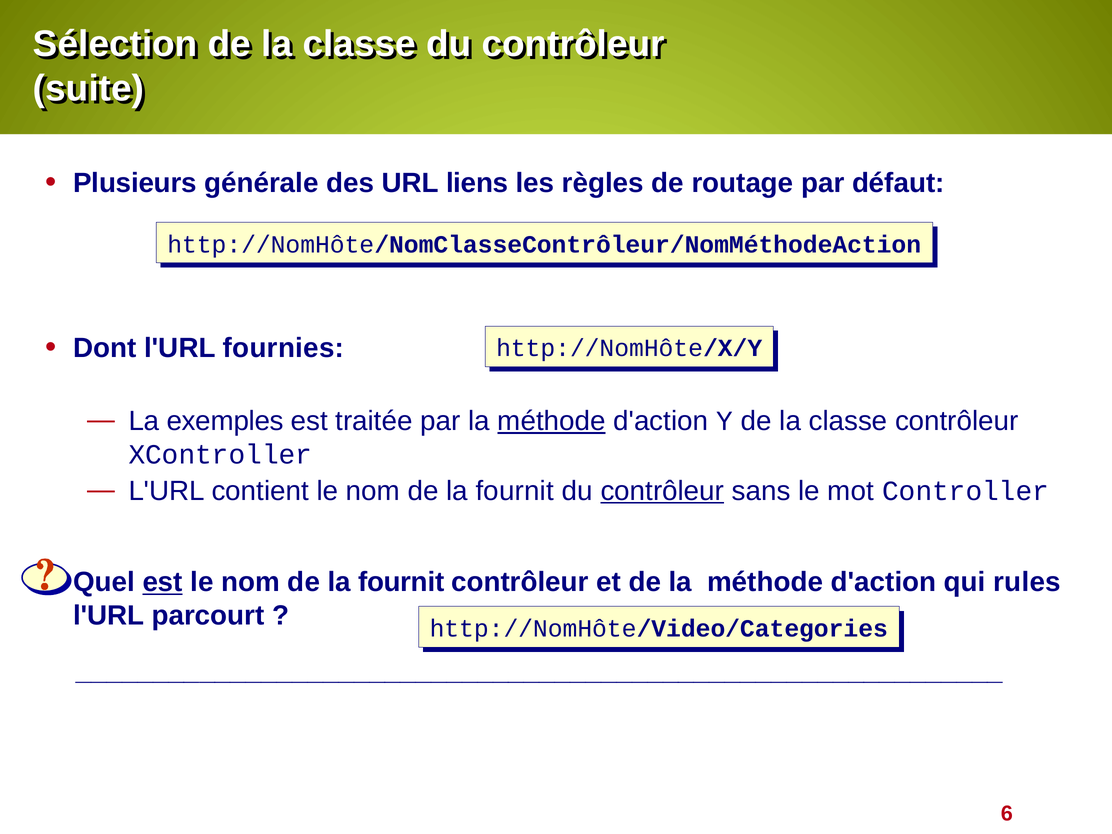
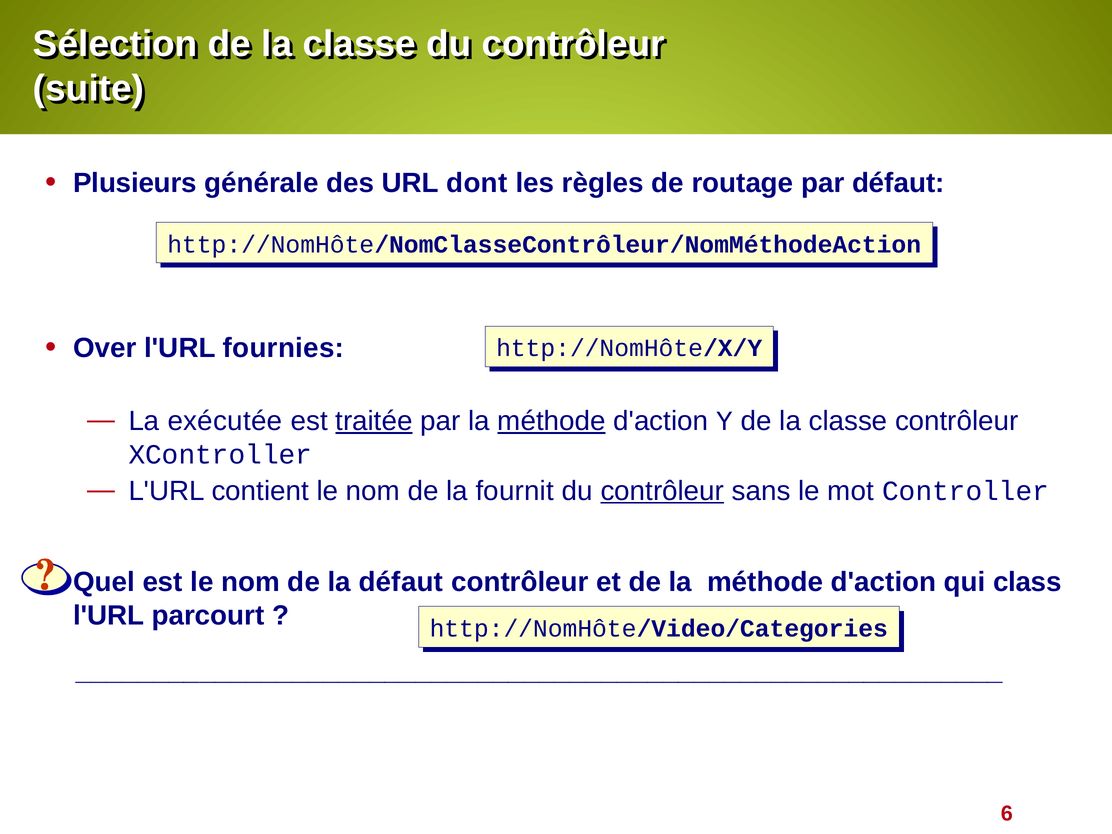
liens: liens -> dont (477, 183)
Dont: Dont -> Over (105, 348)
exemples: exemples -> exécutée (225, 421)
traitée underline: none -> present (374, 421)
est underline: present -> none (163, 582)
fournit: fournit -> défaut (401, 582)
rules: rules -> class (1027, 582)
